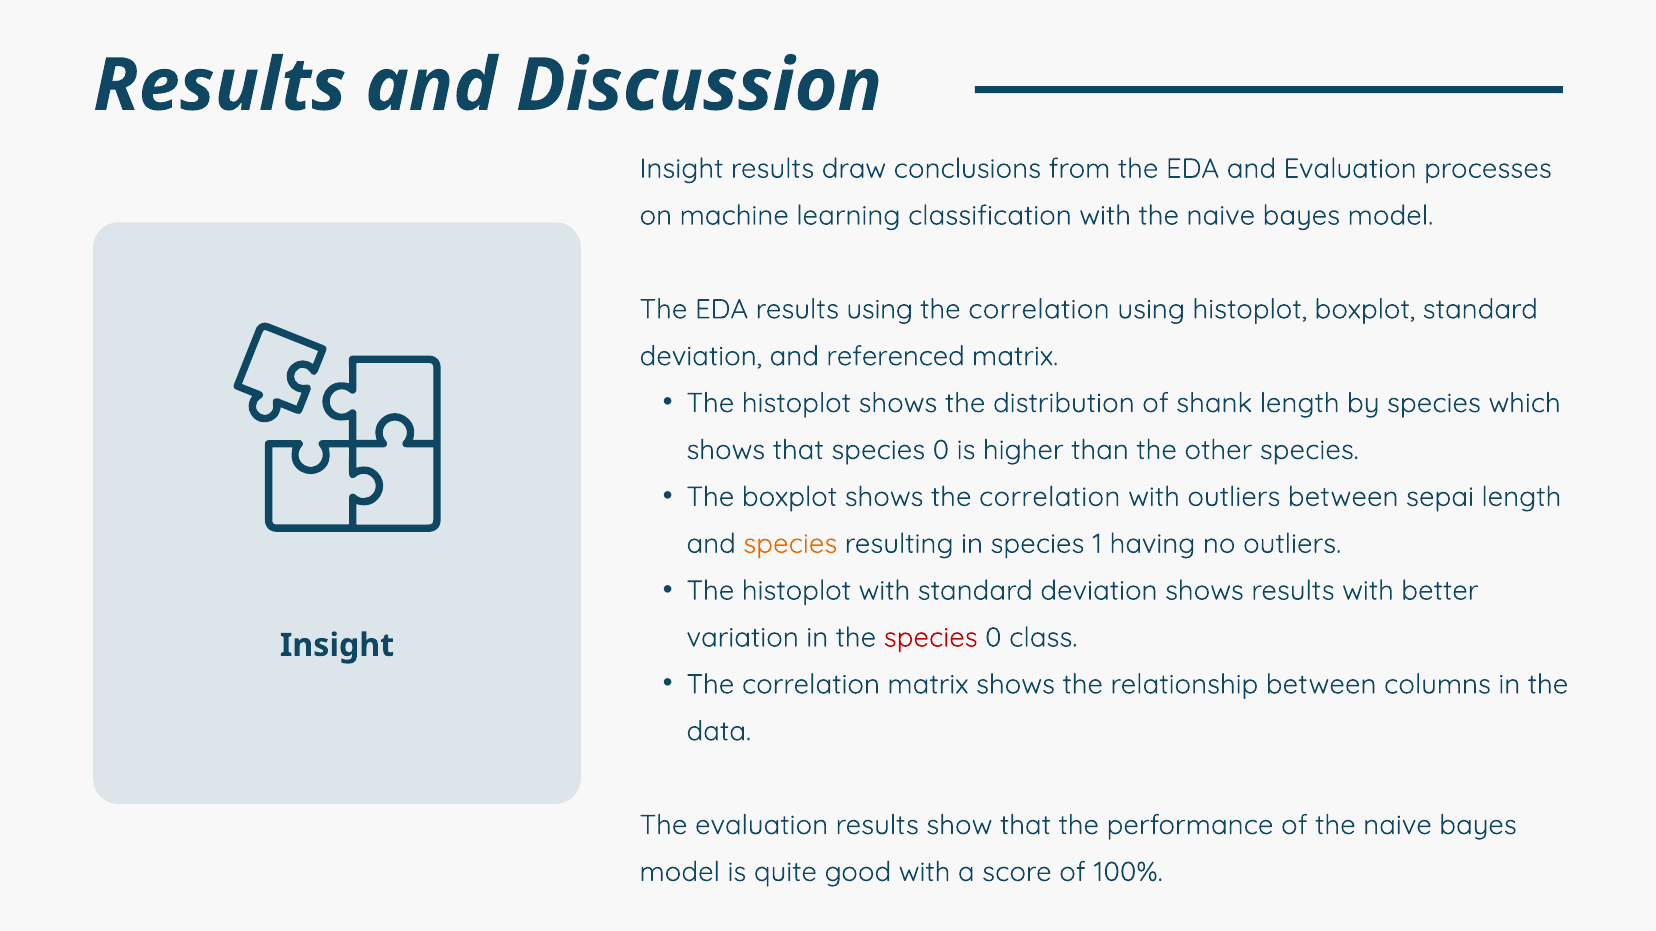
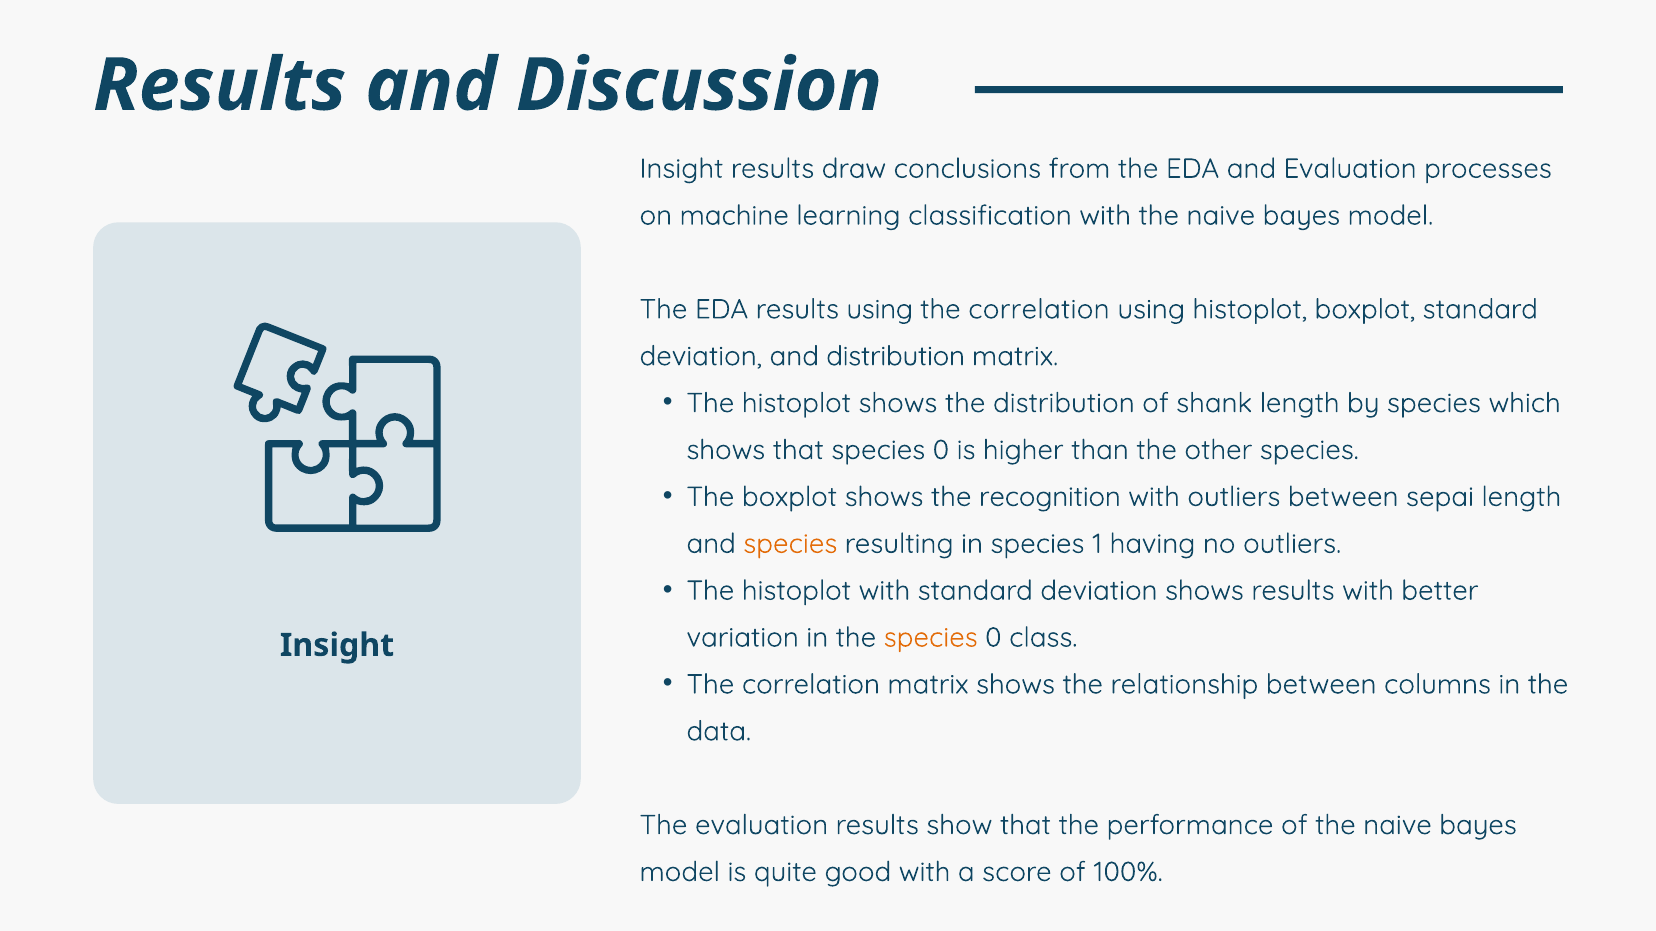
and referenced: referenced -> distribution (896, 356)
shows the correlation: correlation -> recognition (1050, 497)
species colour: red -> orange (931, 638)
